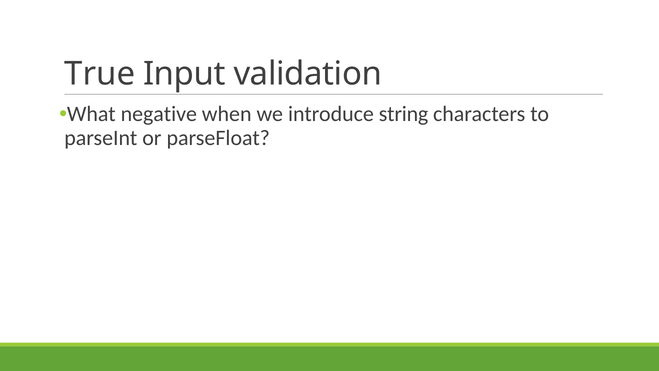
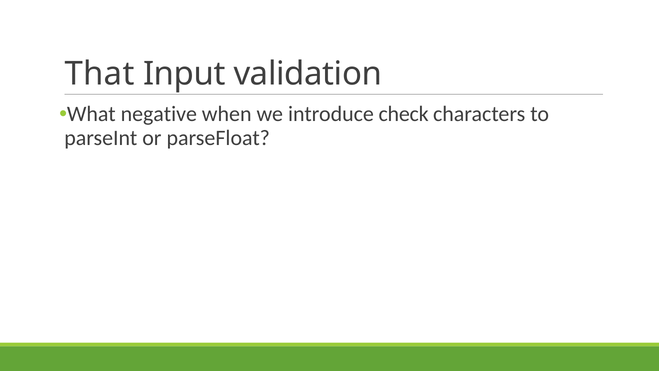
True: True -> That (100, 74)
string: string -> check (404, 114)
